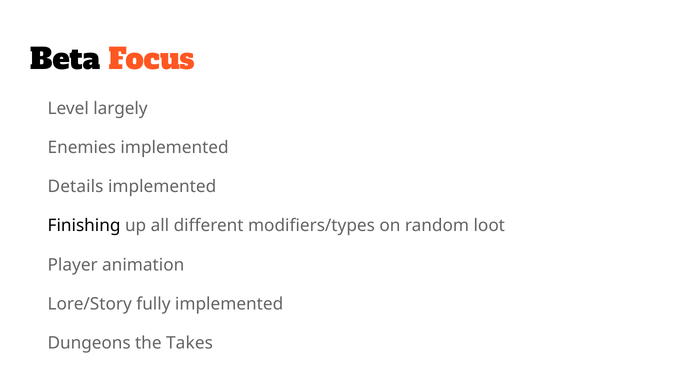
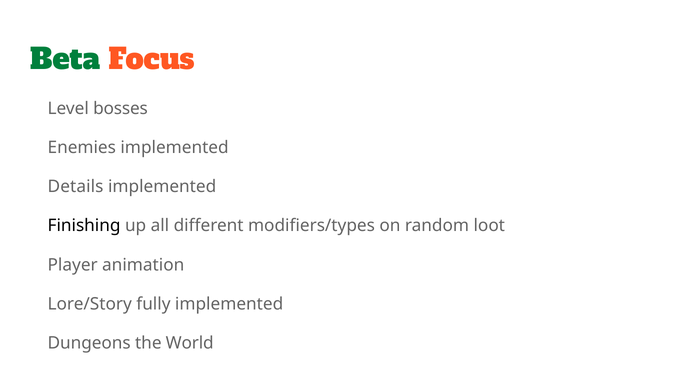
Beta colour: black -> green (65, 60)
largely: largely -> bosses (121, 108)
Takes: Takes -> World (190, 343)
